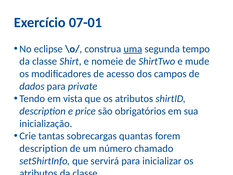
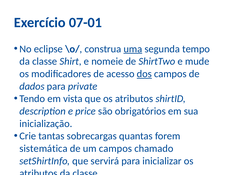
dos underline: none -> present (144, 74)
description: description -> sistemática (43, 148)
um número: número -> campos (115, 148)
